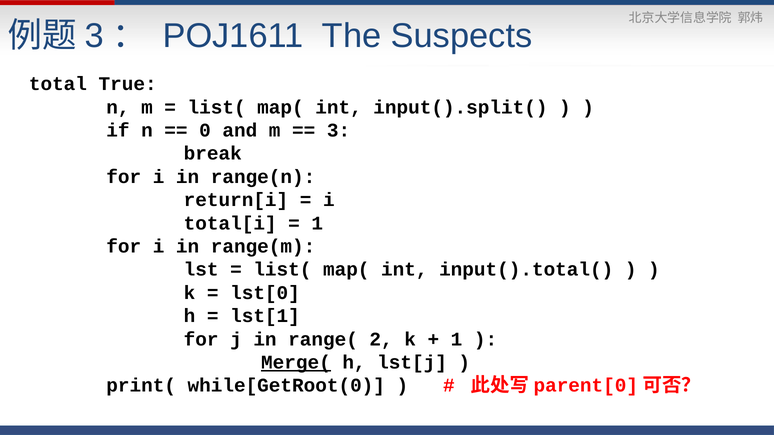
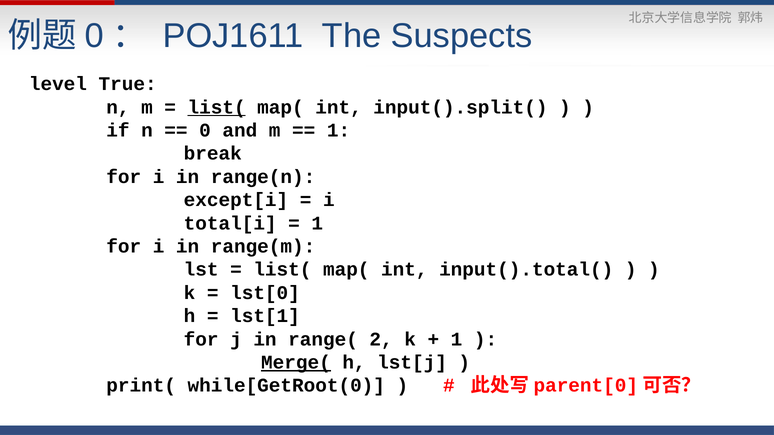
3: 3 -> 0 (94, 36)
total: total -> level (58, 84)
list( underline: none -> present (217, 107)
3: 3 -> 1 (339, 130)
return[i: return[i -> except[i (236, 200)
